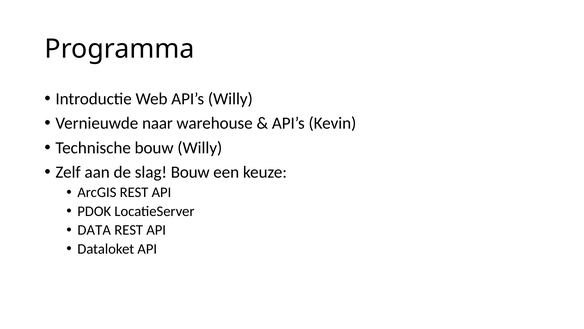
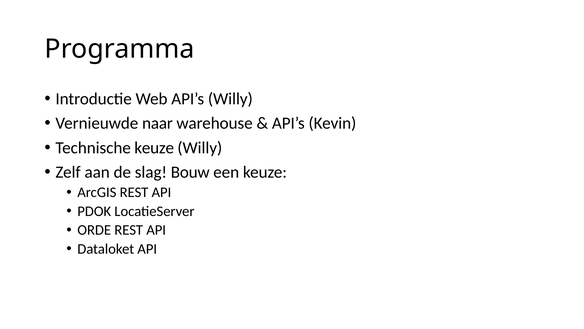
Technische bouw: bouw -> keuze (154, 148)
DATA: DATA -> ORDE (94, 230)
